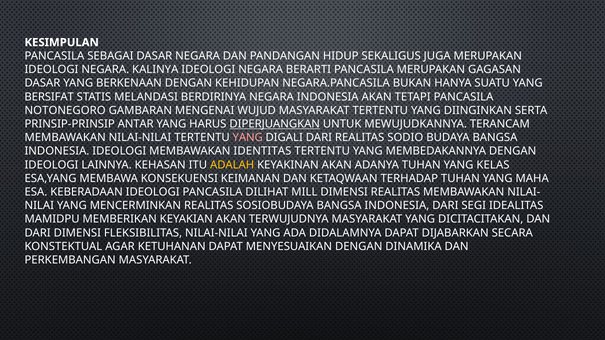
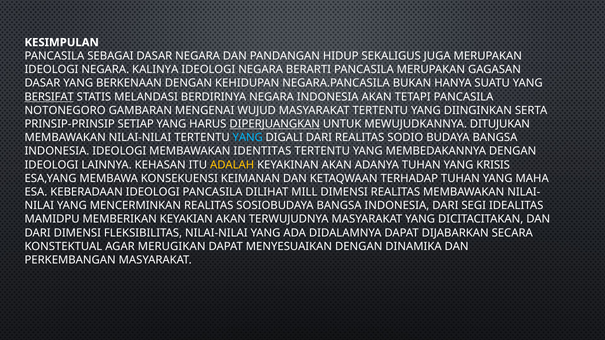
BERSIFAT underline: none -> present (49, 97)
ANTAR: ANTAR -> SETIAP (136, 124)
TERANCAM: TERANCAM -> DITUJUKAN (500, 124)
YANG colour: pink -> light blue (248, 138)
KELAS: KELAS -> KRISIS (493, 165)
KETUHANAN: KETUHANAN -> MERUGIKAN (172, 247)
